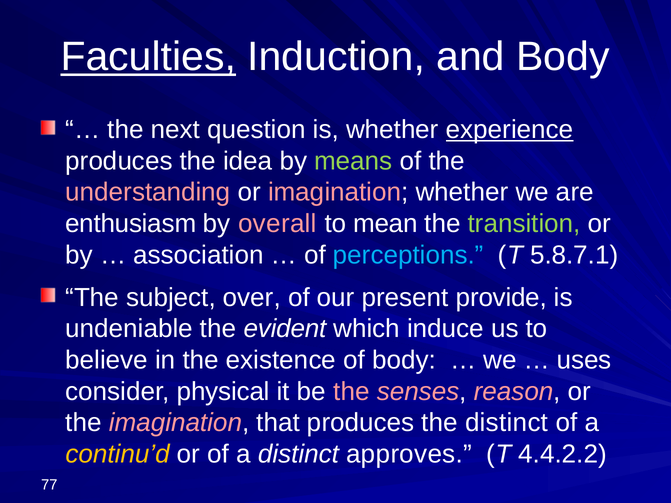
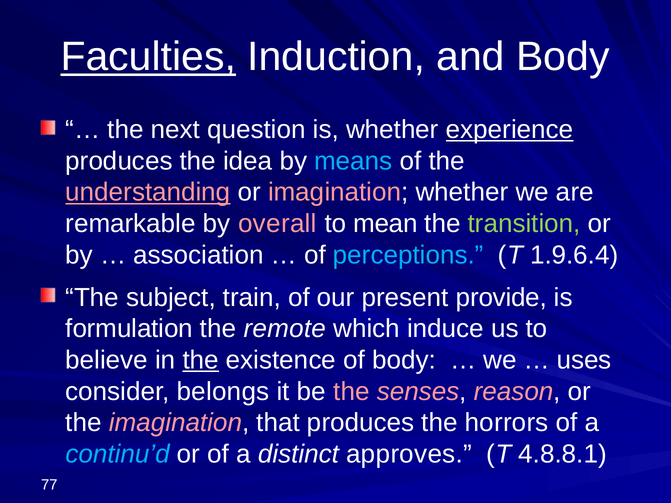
means colour: light green -> light blue (353, 161)
understanding underline: none -> present (148, 192)
enthusiasm: enthusiasm -> remarkable (131, 224)
5.8.7.1: 5.8.7.1 -> 1.9.6.4 (574, 255)
over: over -> train (252, 298)
undeniable: undeniable -> formulation (129, 329)
evident: evident -> remote (285, 329)
the underline: none -> present (201, 360)
physical: physical -> belongs (223, 392)
the distinct: distinct -> horrors (507, 423)
continu’d colour: yellow -> light blue (118, 454)
4.4.2.2: 4.4.2.2 -> 4.8.8.1 (563, 454)
